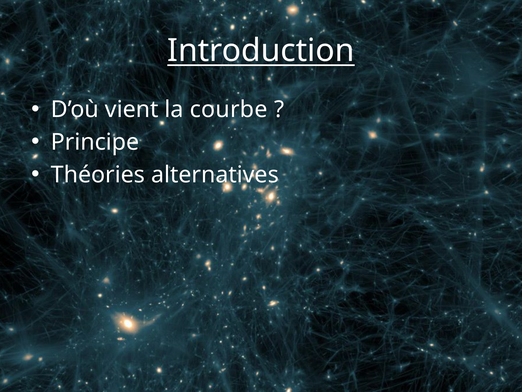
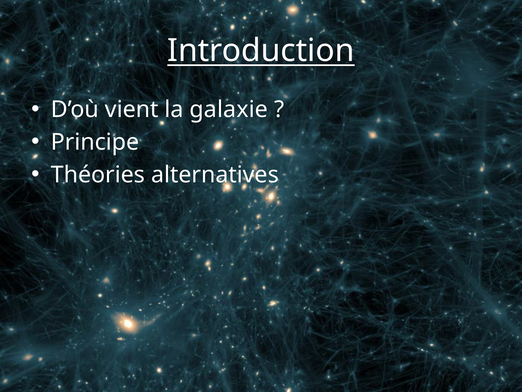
courbe: courbe -> galaxie (229, 110)
